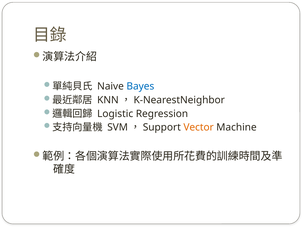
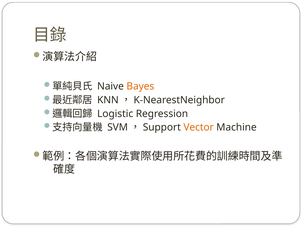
Bayes colour: blue -> orange (140, 86)
